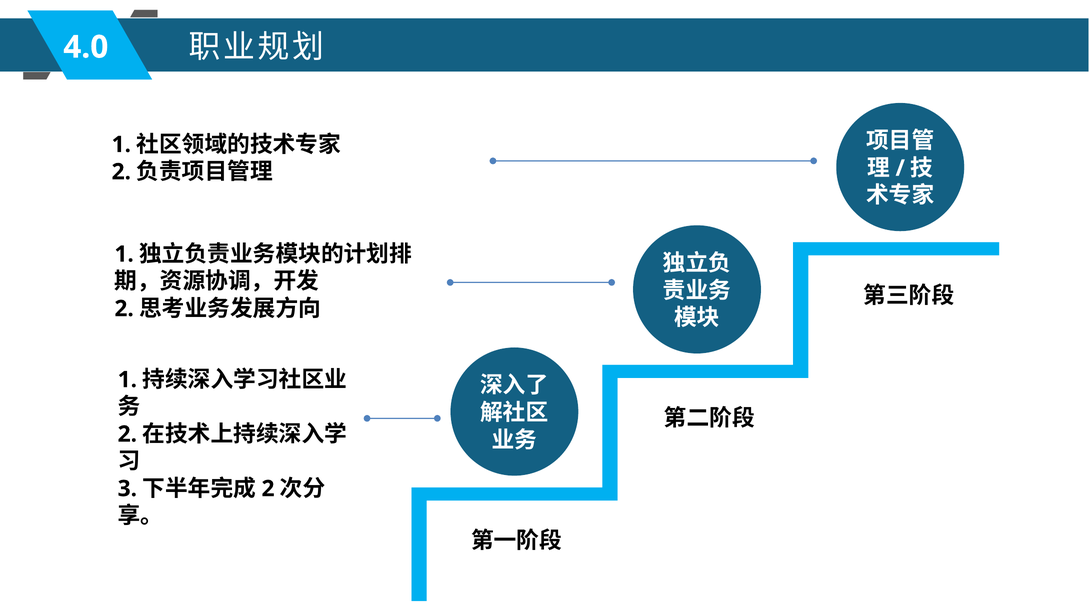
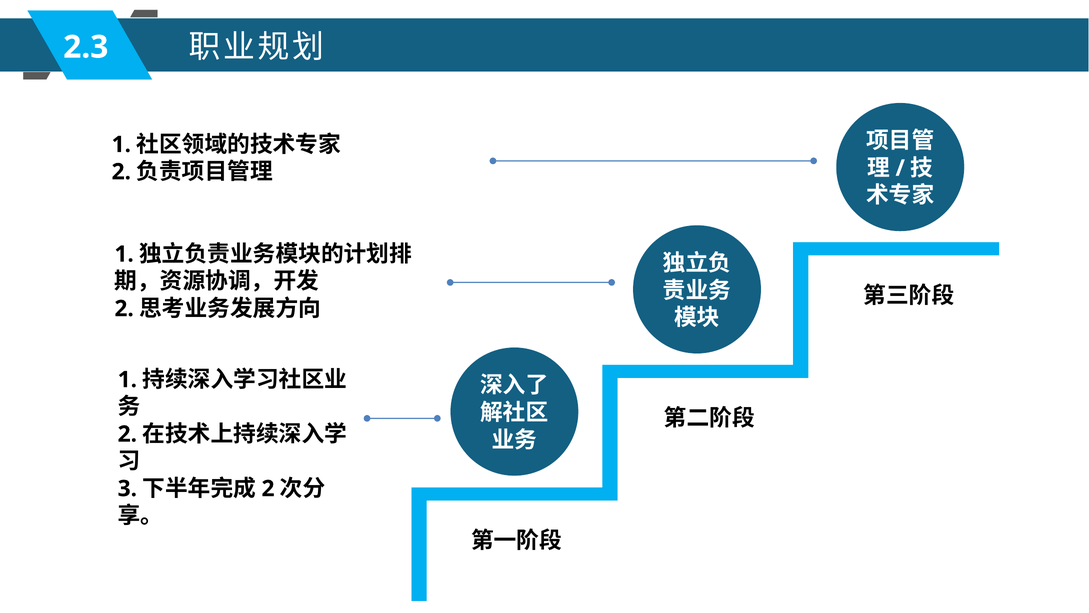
4.0: 4.0 -> 2.3 (86, 47)
